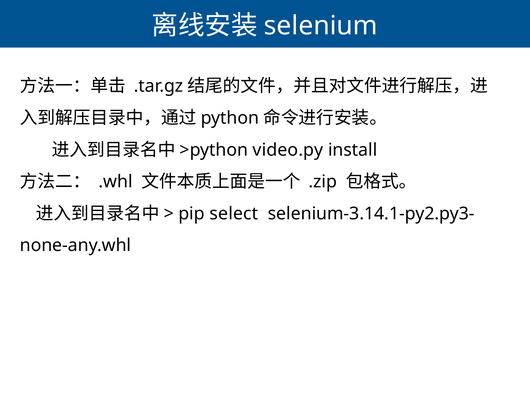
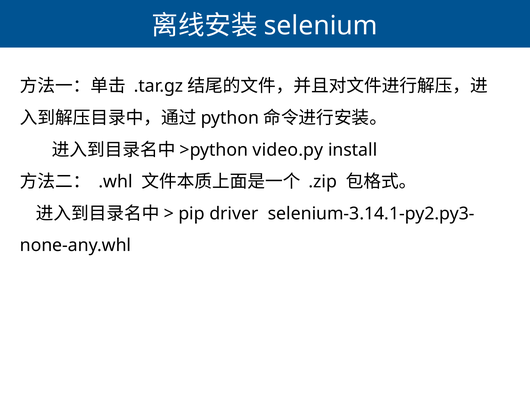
select: select -> driver (234, 213)
